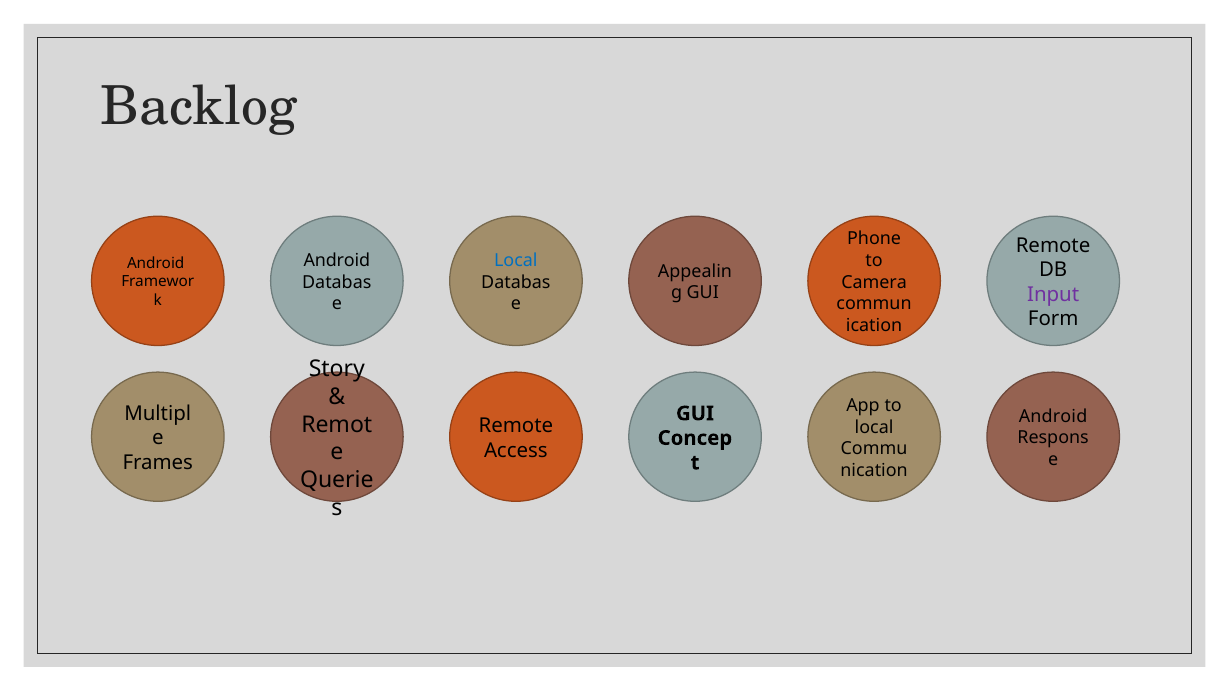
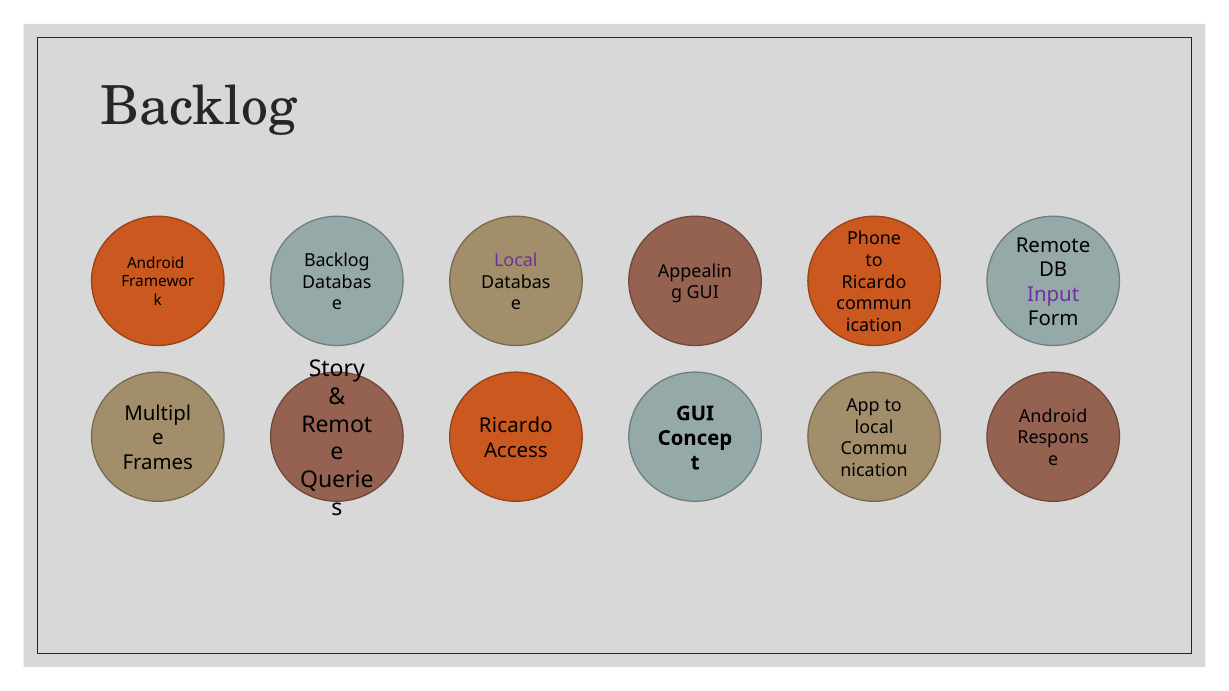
Android: Android -> Backlog (337, 261)
Local colour: blue -> purple (516, 261)
Camera: Camera -> Ricardo (874, 282)
Remote: Remote -> Ricardo (516, 426)
